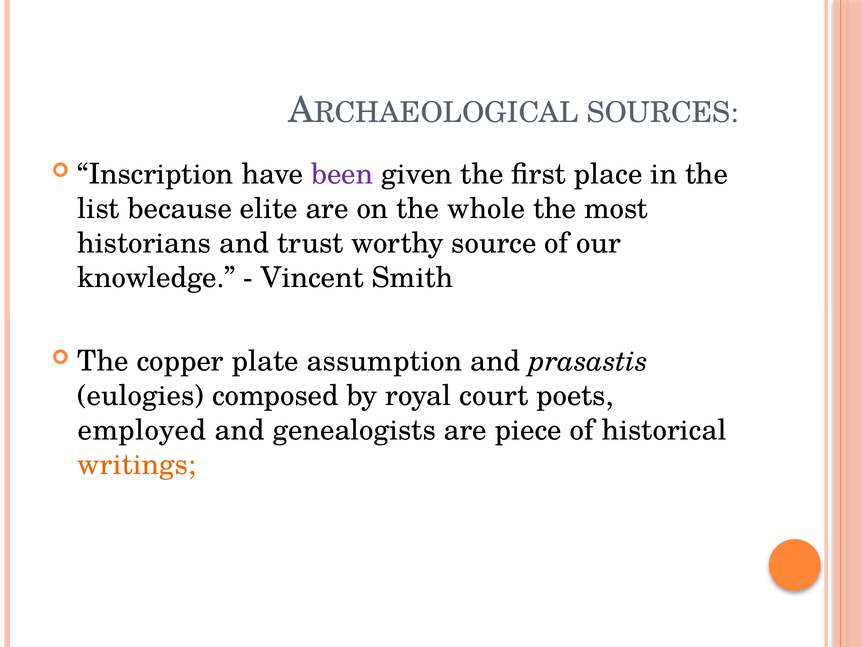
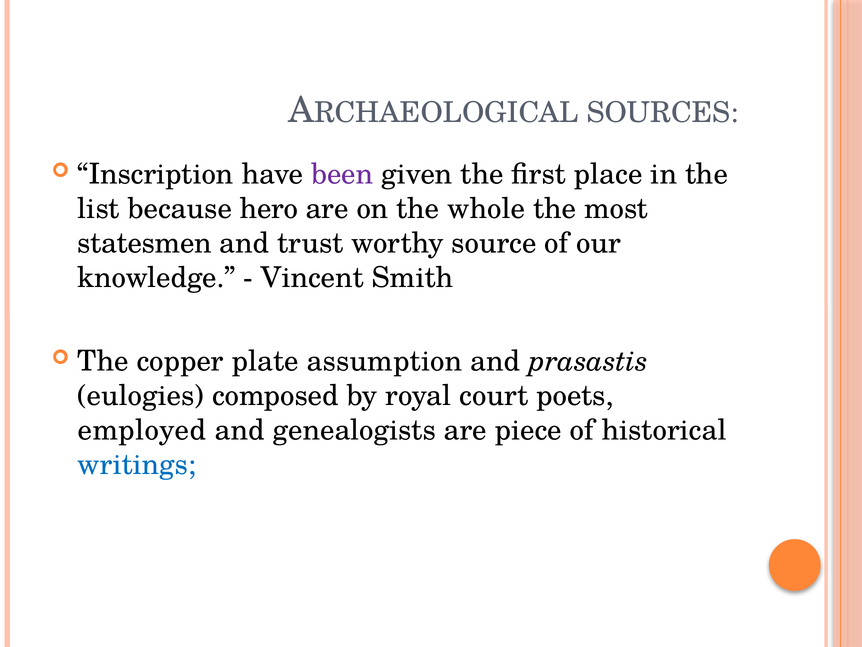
elite: elite -> hero (269, 209)
historians: historians -> statesmen (144, 243)
writings colour: orange -> blue (137, 465)
